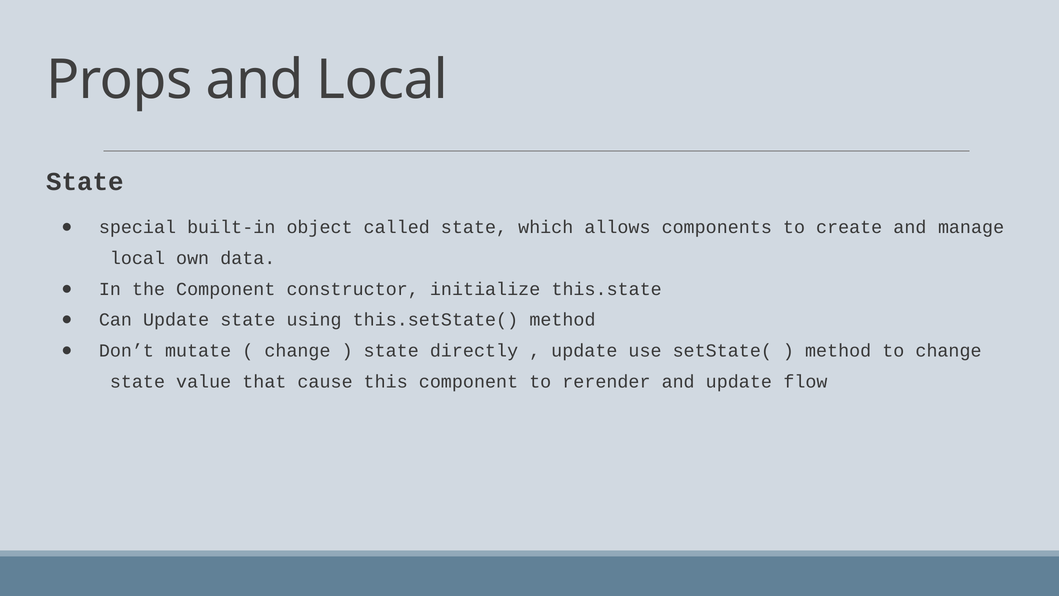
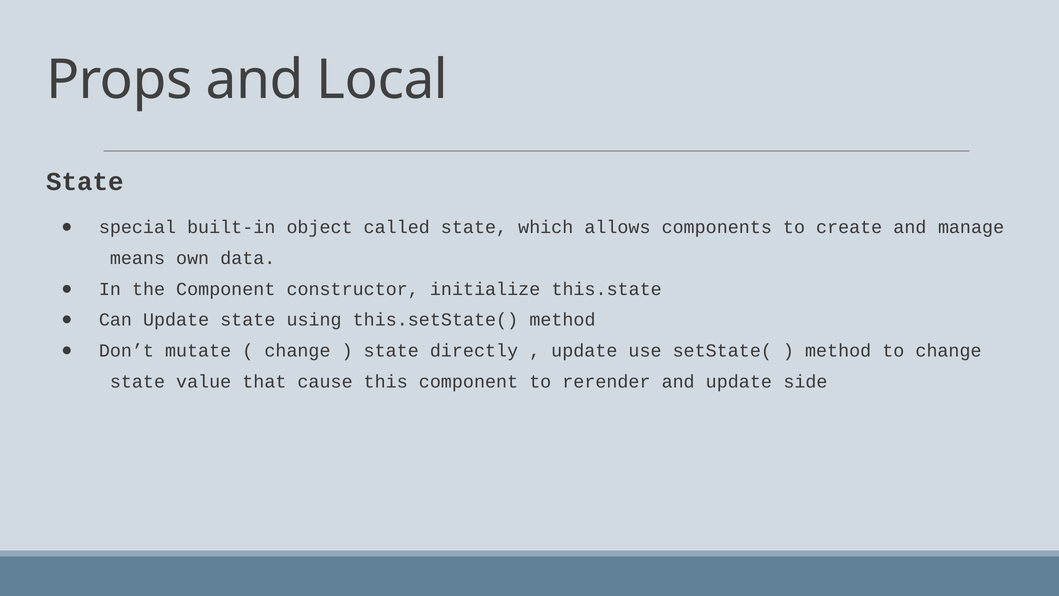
local: local -> means (137, 258)
flow: flow -> side (805, 381)
